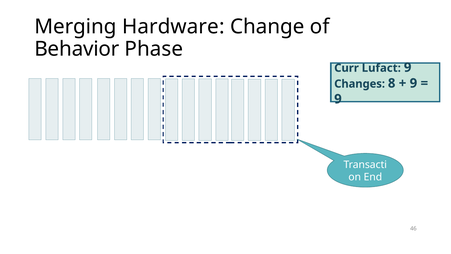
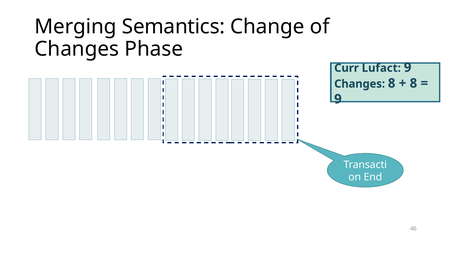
Hardware: Hardware -> Semantics (173, 27)
Behavior: Behavior -> Changes (77, 49)
9: 9 -> 8 (413, 83)
